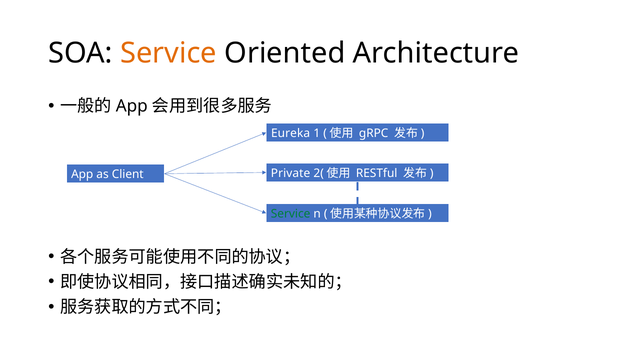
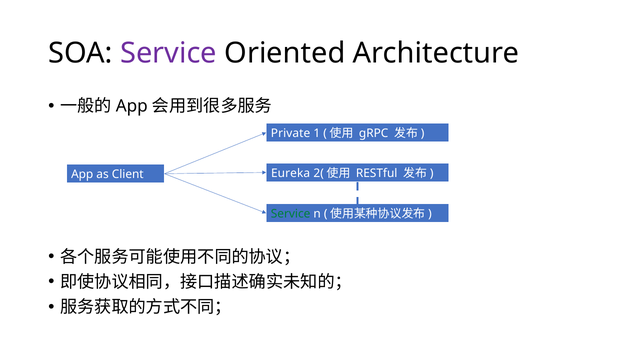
Service colour: orange -> purple (168, 53)
Eureka: Eureka -> Private (291, 133)
Private: Private -> Eureka (291, 173)
